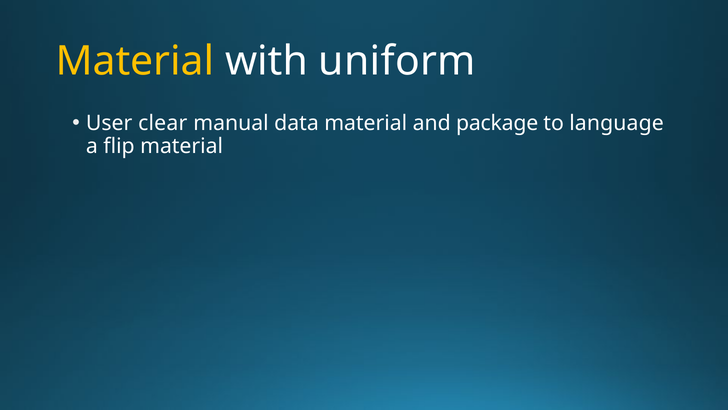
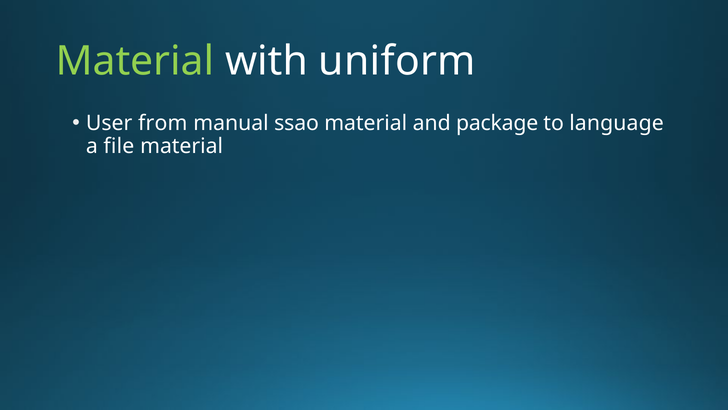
Material colour: yellow -> light green (135, 61)
clear: clear -> from (163, 123)
data: data -> ssao (297, 123)
flip: flip -> file (119, 146)
